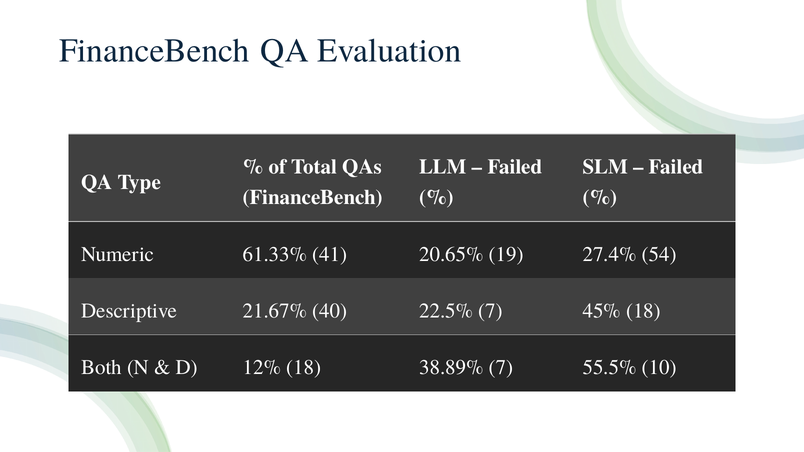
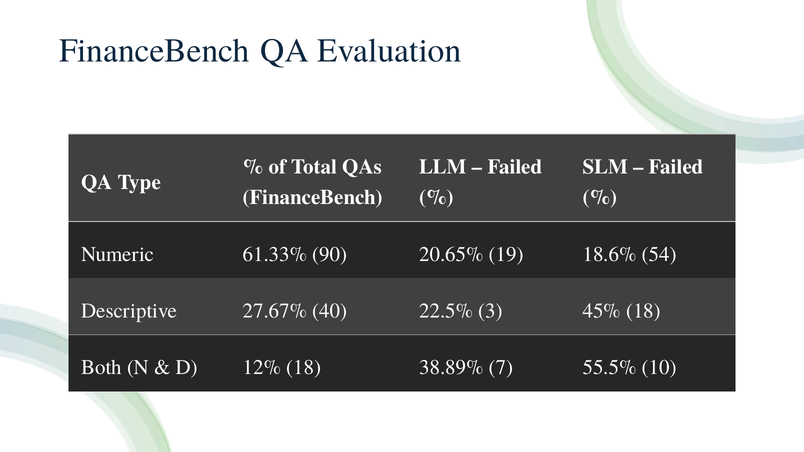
41: 41 -> 90 (330, 254)
27.4%: 27.4% -> 18.6% (610, 254)
21.67%: 21.67% -> 27.67% (275, 311)
22.5% 7: 7 -> 3 (490, 311)
